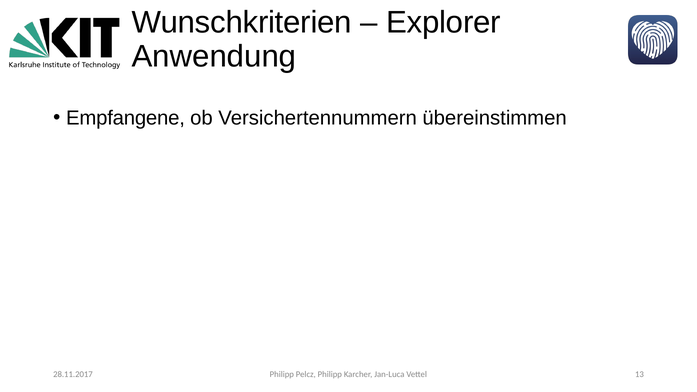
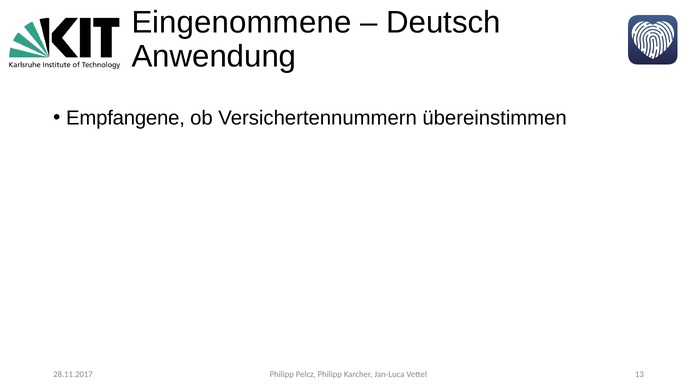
Wunschkriterien: Wunschkriterien -> Eingenommene (241, 23)
Explorer: Explorer -> Deutsch (443, 23)
